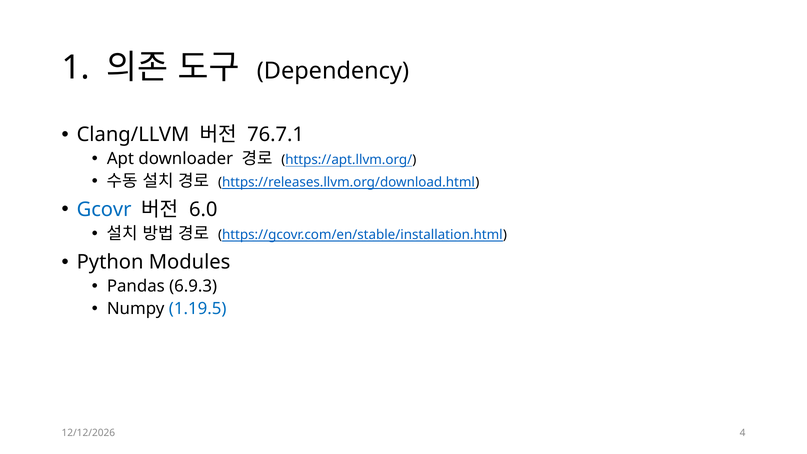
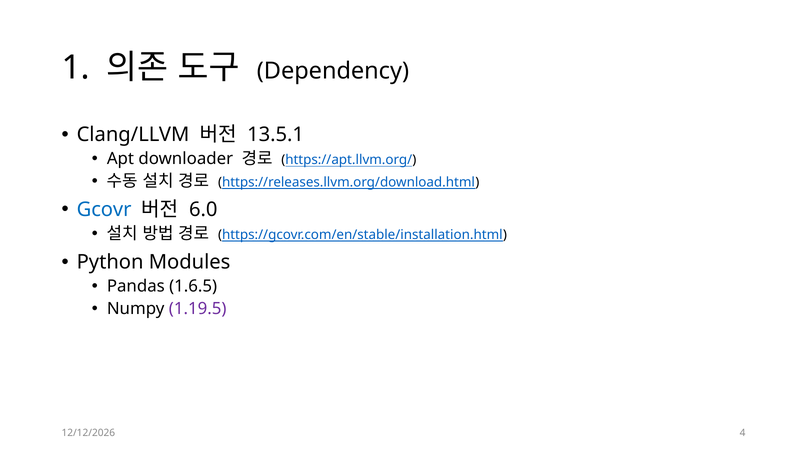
76.7.1: 76.7.1 -> 13.5.1 (276, 135)
6.9.3: 6.9.3 -> 1.6.5 (193, 286)
1.19.5 colour: blue -> purple (198, 309)
